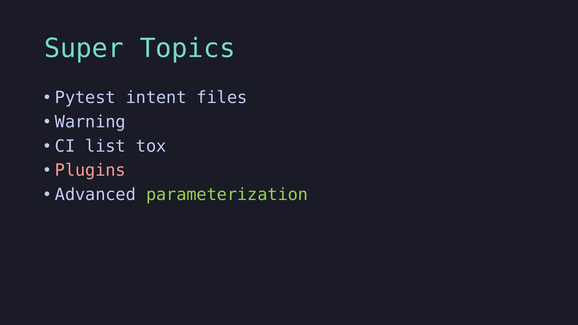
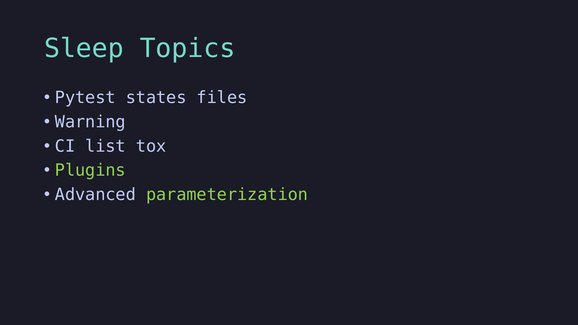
Super: Super -> Sleep (84, 49)
intent: intent -> states (156, 98)
Plugins colour: pink -> light green (90, 170)
